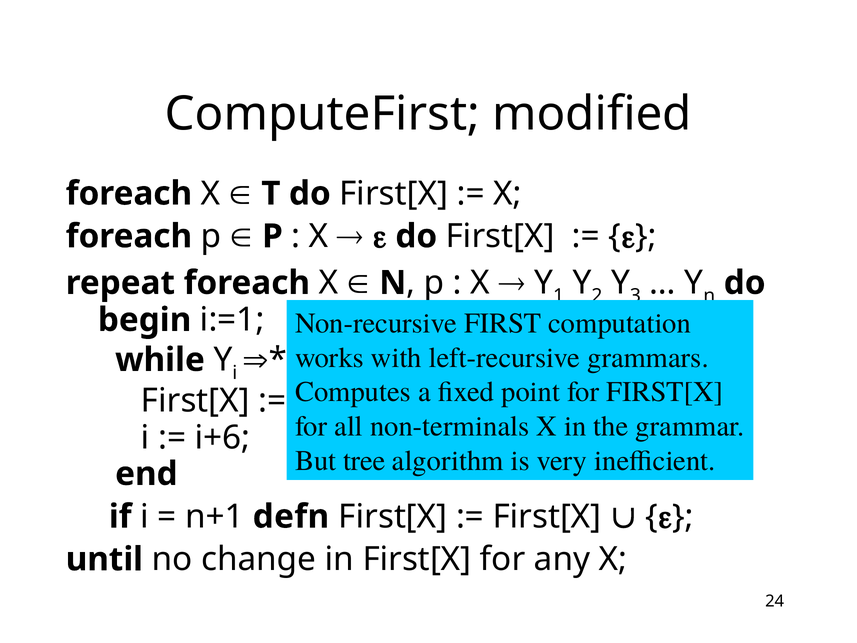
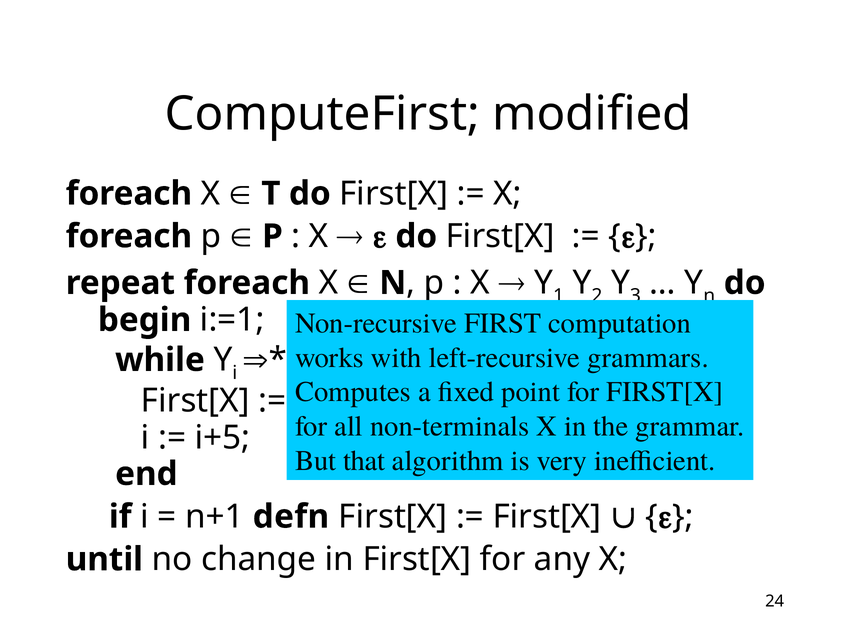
i+6: i+6 -> i+5 (222, 438)
tree: tree -> that (364, 460)
